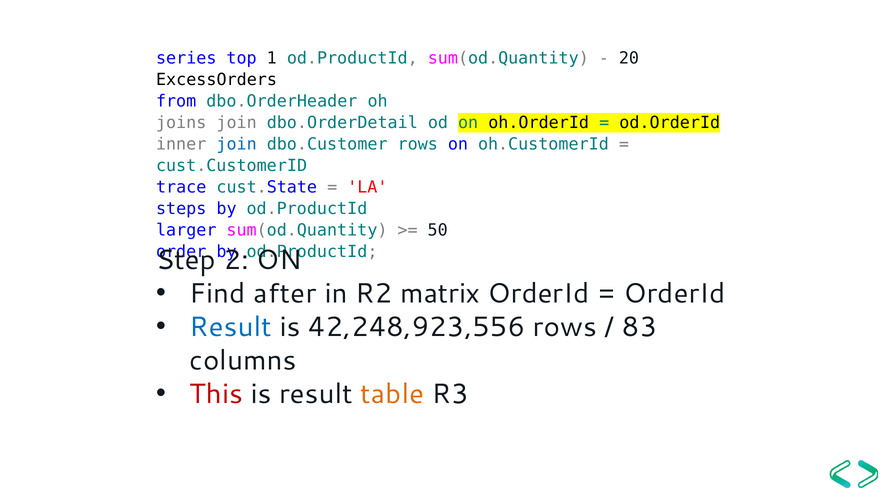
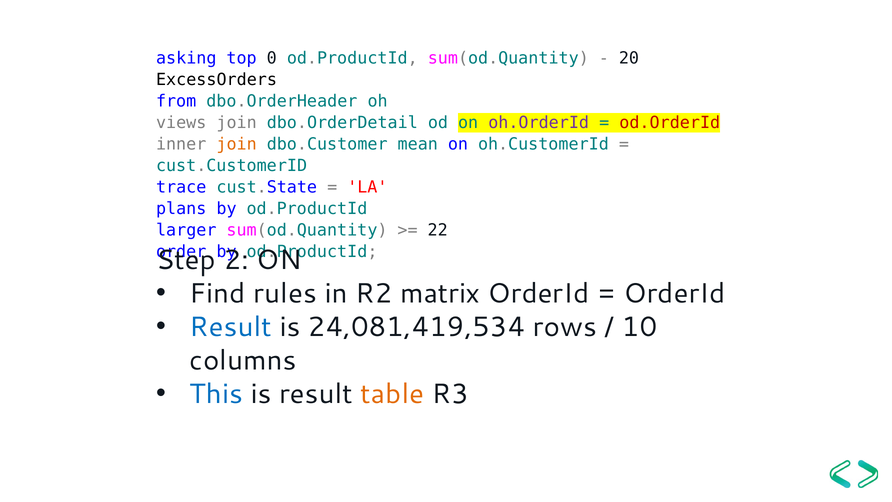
series: series -> asking (186, 58)
1: 1 -> 0 (272, 58)
joins: joins -> views (181, 123)
oh.OrderId colour: black -> purple (539, 123)
od.OrderId colour: black -> red (670, 123)
join colour: blue -> orange (237, 144)
dbo.Customer rows: rows -> mean (418, 144)
steps: steps -> plans (181, 209)
50: 50 -> 22 (438, 230)
after: after -> rules (285, 293)
42,248,923,556: 42,248,923,556 -> 24,081,419,534 (417, 327)
83: 83 -> 10 (640, 327)
This colour: red -> blue (216, 394)
